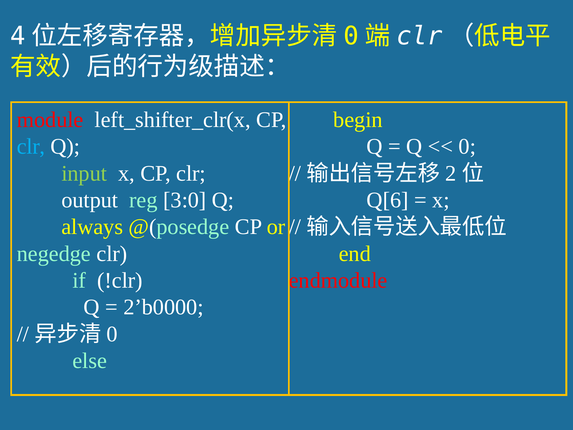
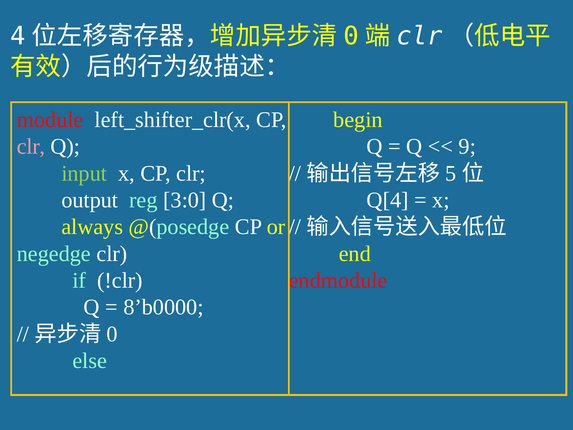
clr colour: light blue -> pink (31, 147)
0: 0 -> 9 (467, 147)
2: 2 -> 5 (451, 173)
Q[6: Q[6 -> Q[4 (388, 200)
2’b0000: 2’b0000 -> 8’b0000 (163, 307)
